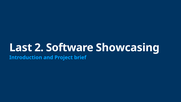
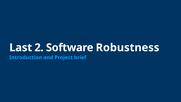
Showcasing: Showcasing -> Robustness (128, 48)
